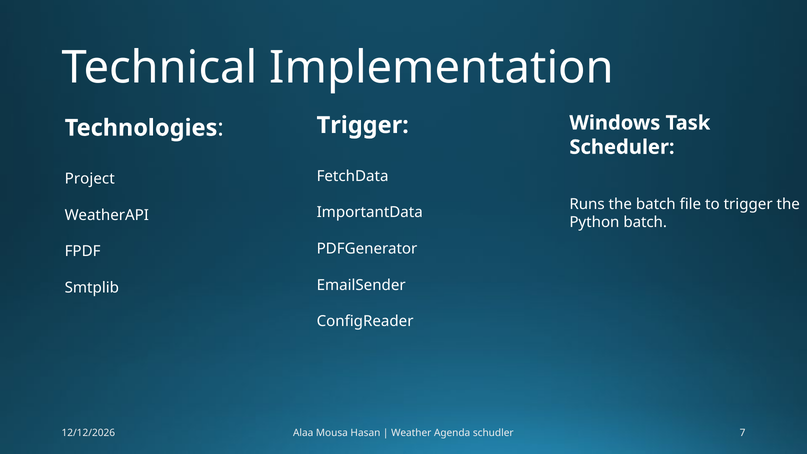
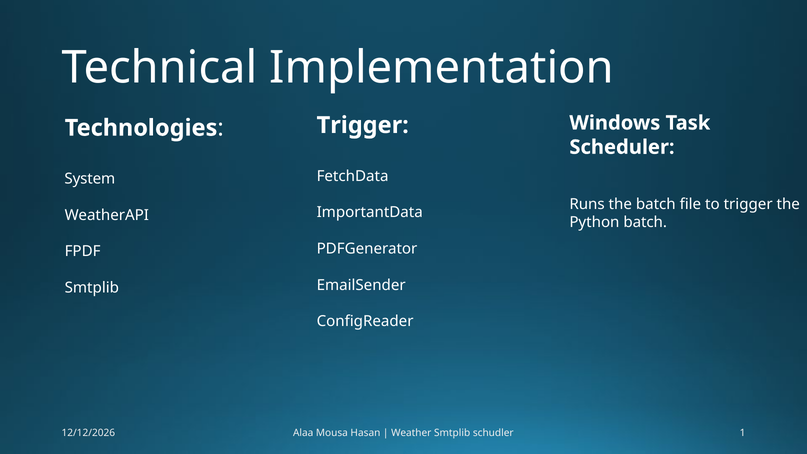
Project: Project -> System (90, 179)
Weather Agenda: Agenda -> Smtplib (452, 433)
7: 7 -> 1 (743, 433)
